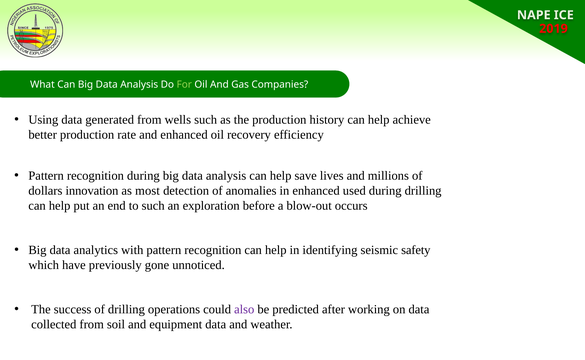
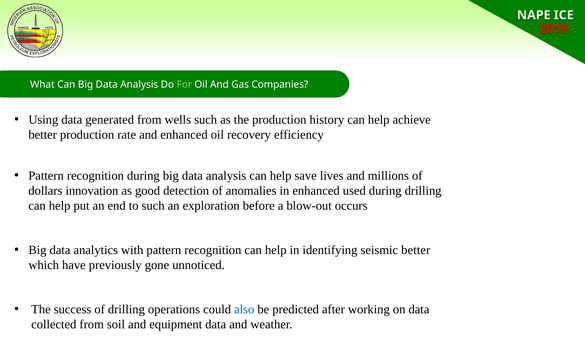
most: most -> good (148, 191)
seismic safety: safety -> better (416, 250)
also colour: purple -> blue (244, 309)
